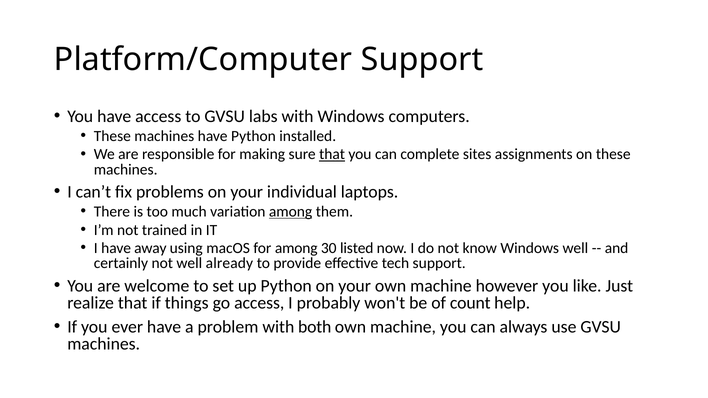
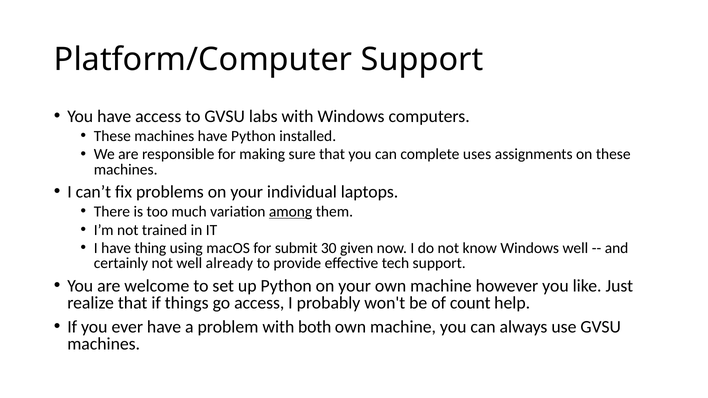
that underline: present -> none (332, 154)
sites: sites -> uses (477, 154)
away: away -> thing (150, 248)
for among: among -> submit (296, 248)
listed: listed -> given (357, 248)
